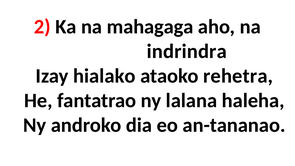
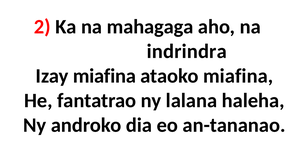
Izay hialako: hialako -> miafina (104, 76)
ataoko rehetra: rehetra -> miafina (238, 76)
